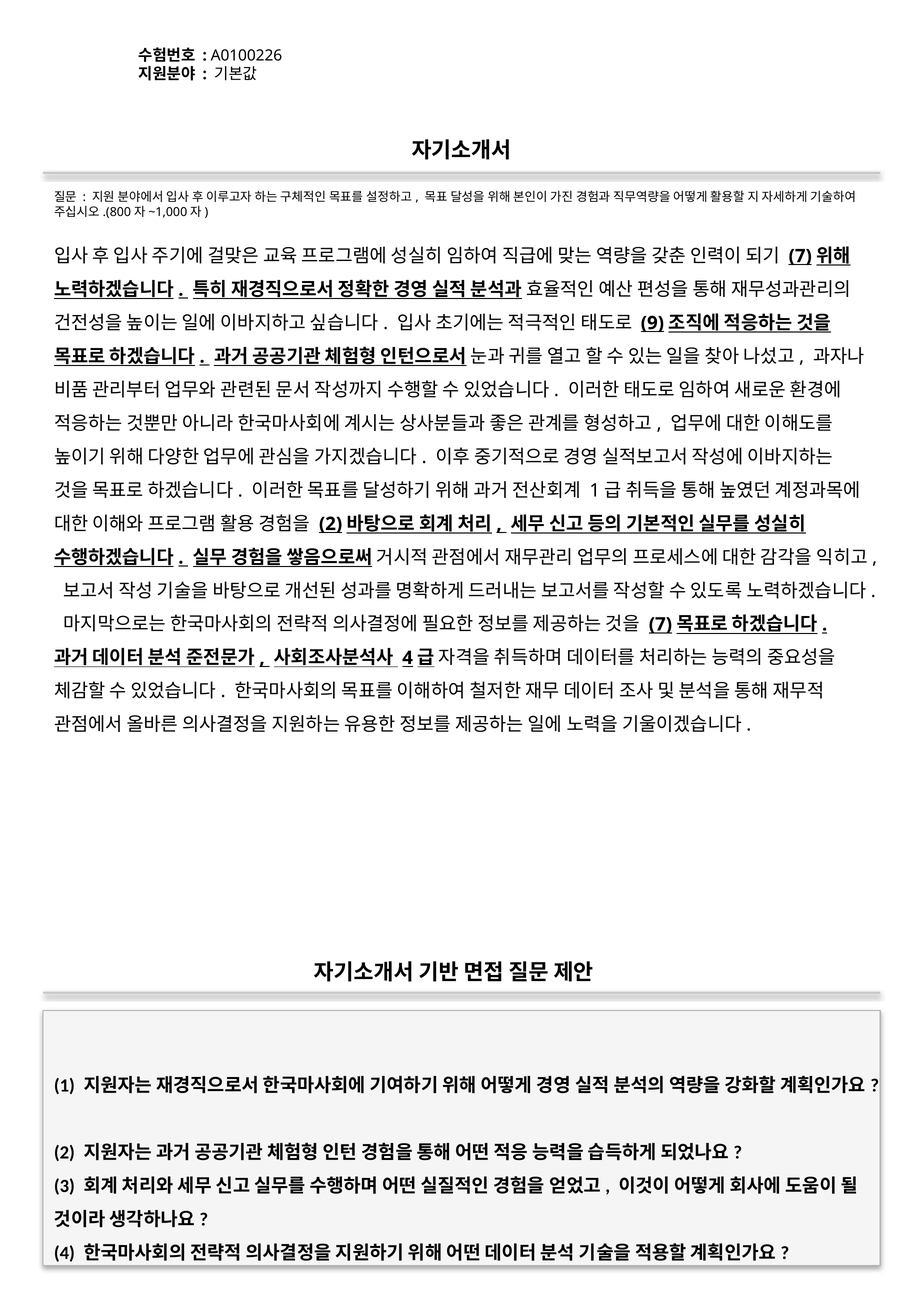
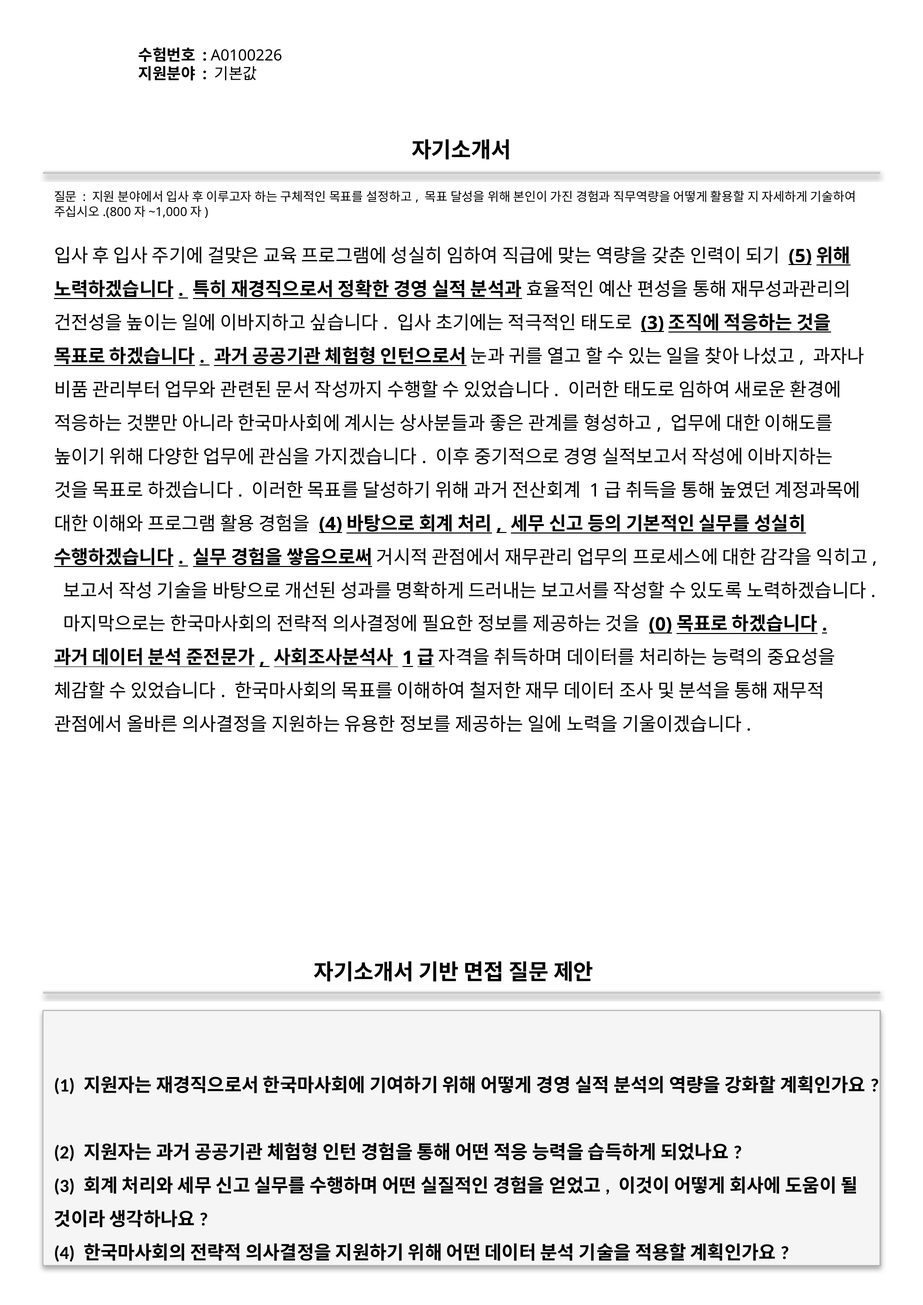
7: 7 -> 5 (800, 256)
9: 9 -> 3 (652, 323)
2: 2 -> 4 (331, 524)
7: 7 -> 0 (660, 625)
4: 4 -> 1 (408, 658)
